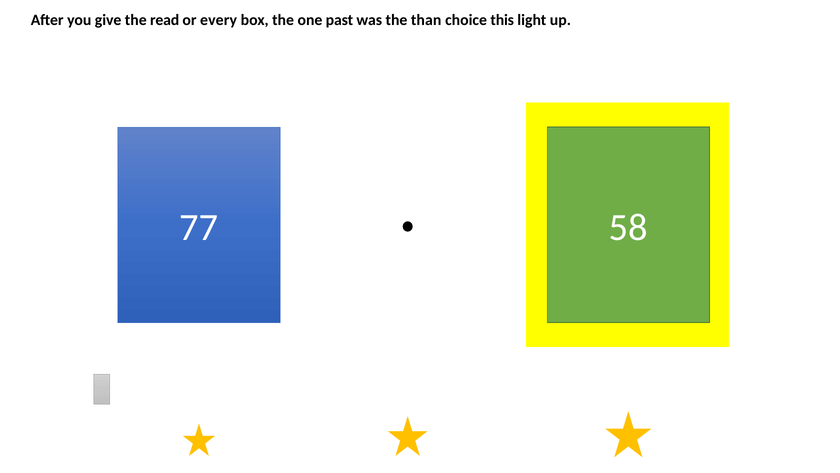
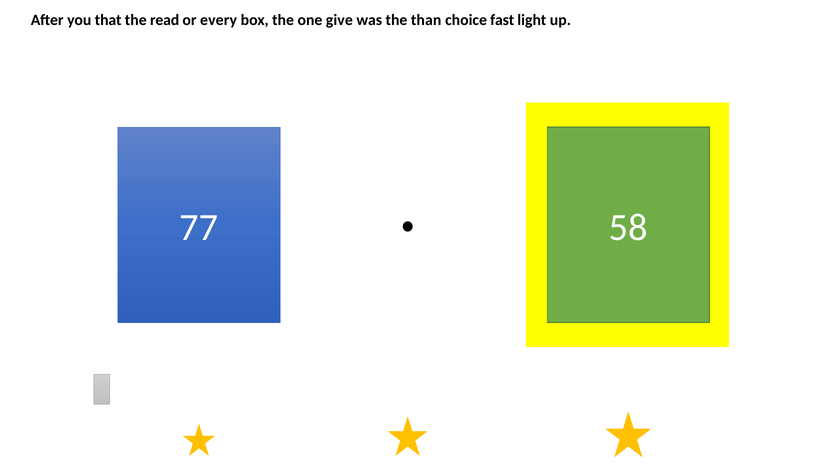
give: give -> that (108, 20)
past: past -> give (339, 20)
this: this -> fast (502, 20)
